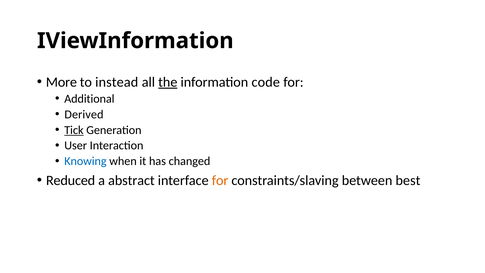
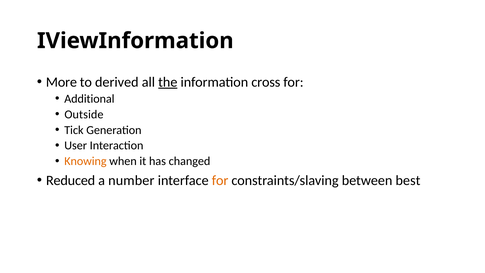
instead: instead -> derived (117, 82)
code: code -> cross (266, 82)
Derived: Derived -> Outside (84, 114)
Tick underline: present -> none (74, 130)
Knowing colour: blue -> orange (85, 161)
abstract: abstract -> number (131, 180)
